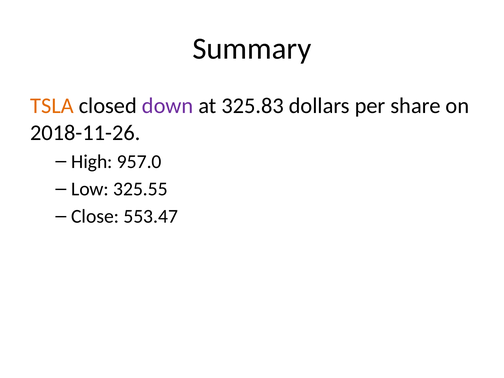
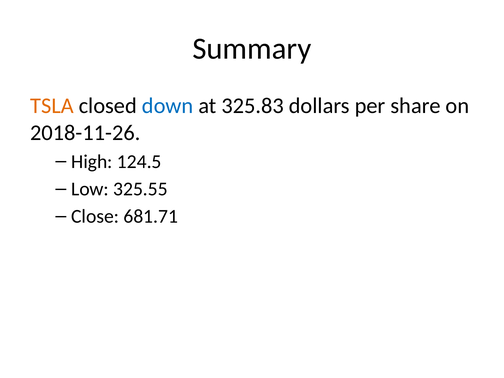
down colour: purple -> blue (168, 106)
957.0: 957.0 -> 124.5 (139, 162)
553.47: 553.47 -> 681.71 (151, 216)
